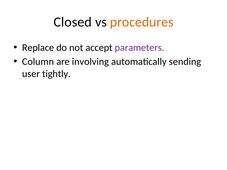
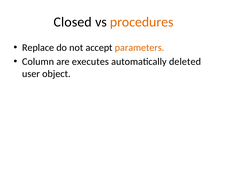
parameters colour: purple -> orange (140, 48)
involving: involving -> executes (90, 62)
sending: sending -> deleted (185, 62)
tightly: tightly -> object (56, 74)
